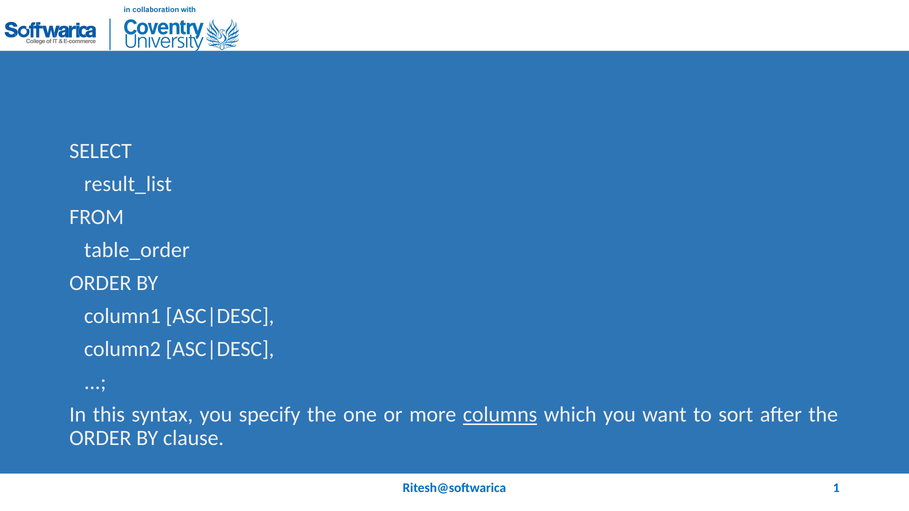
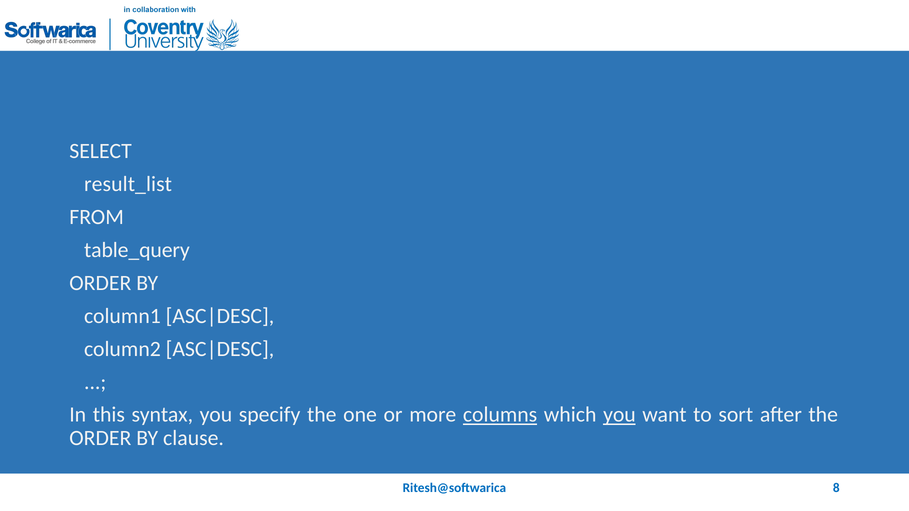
table_order: table_order -> table_query (137, 250)
you underline: none -> present (619, 415)
1: 1 -> 8 (836, 488)
